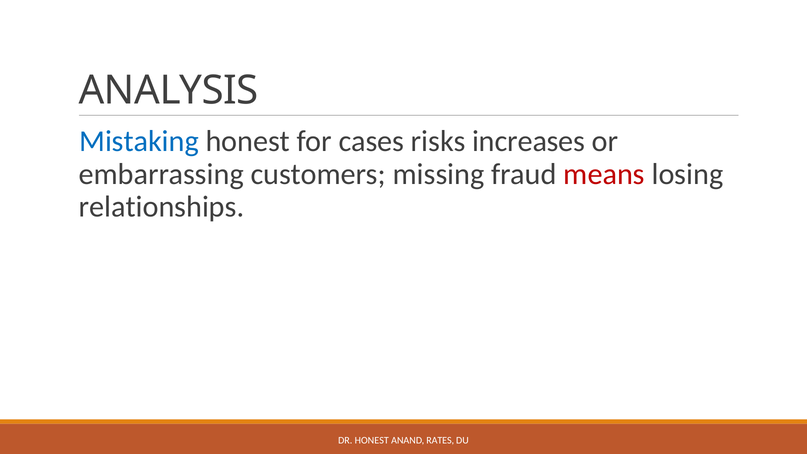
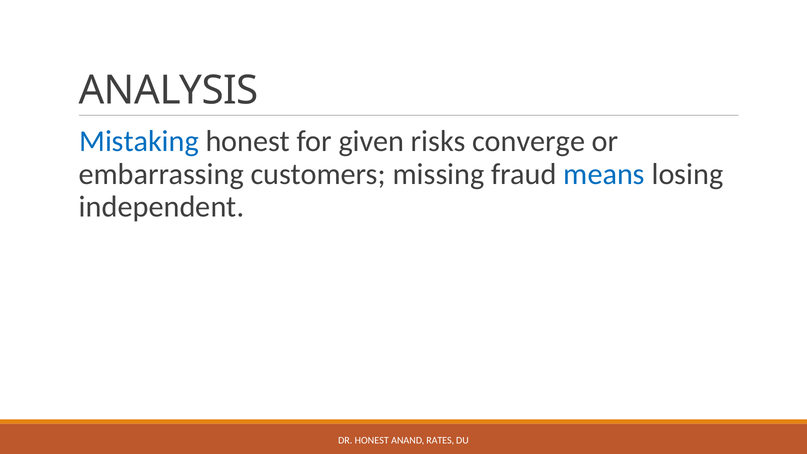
cases: cases -> given (371, 141)
increases: increases -> converge (529, 141)
means colour: red -> blue (604, 174)
relationships: relationships -> independent (161, 207)
